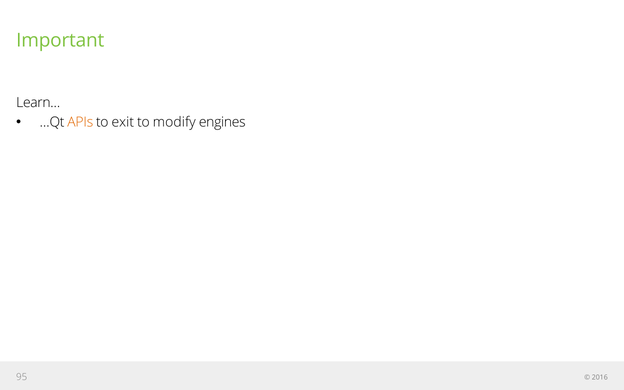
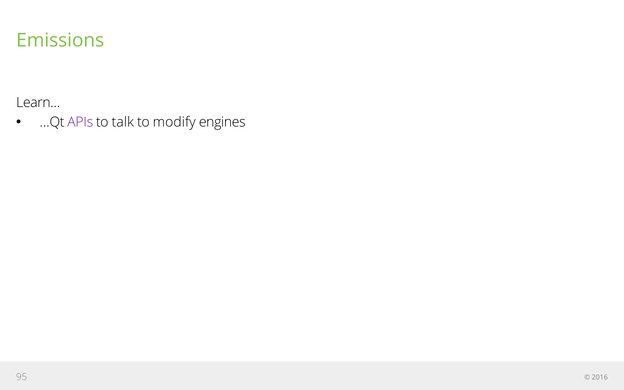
Important: Important -> Emissions (60, 41)
APIs colour: orange -> purple (80, 122)
exit: exit -> talk (123, 122)
